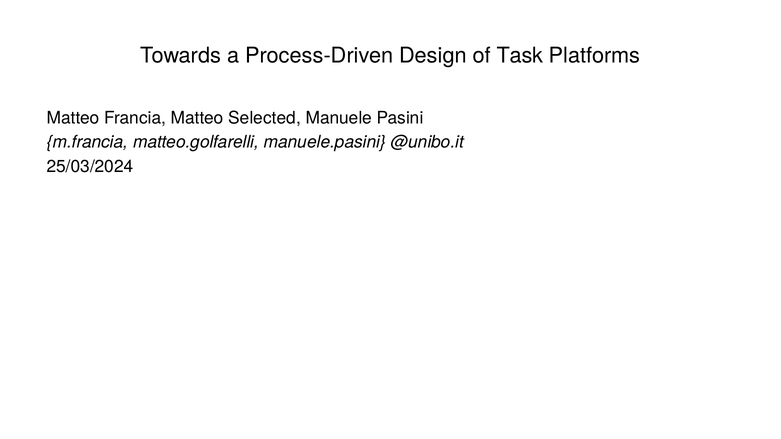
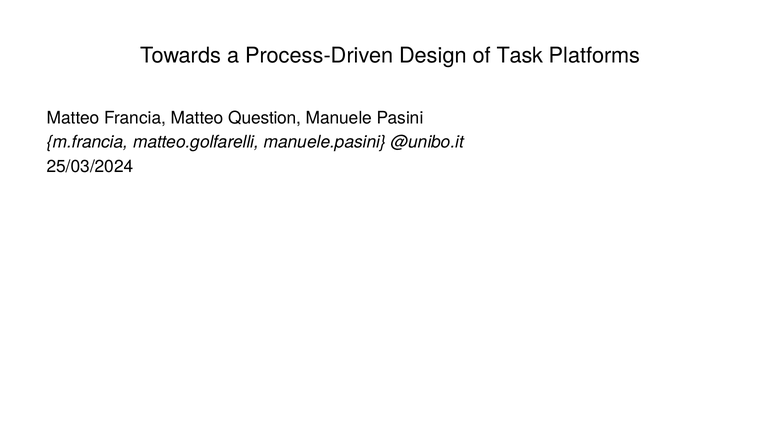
Selected: Selected -> Question (265, 118)
